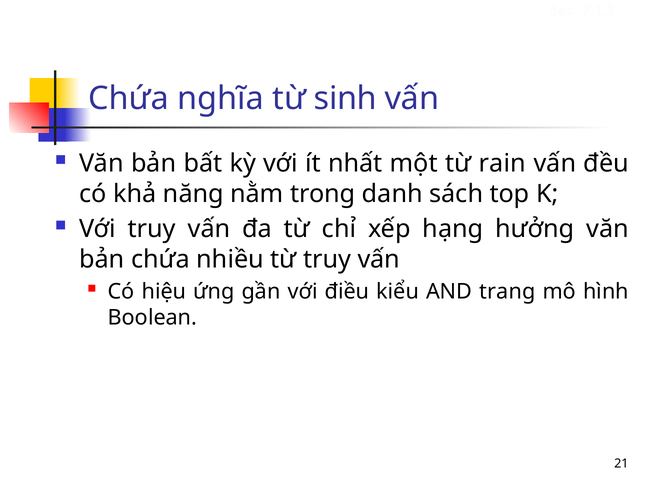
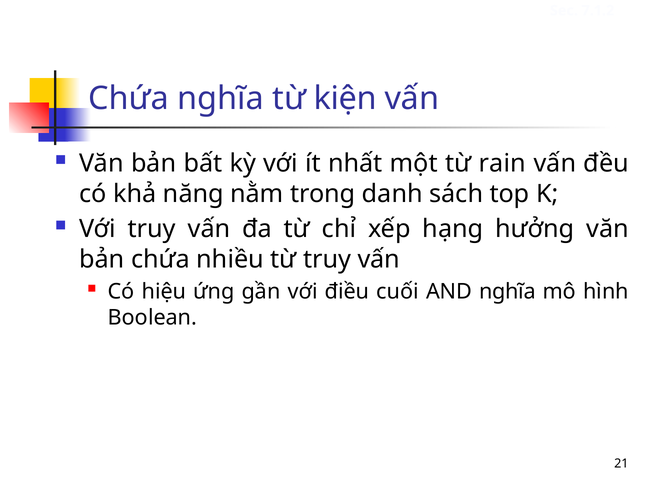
sinh: sinh -> kiện (345, 98)
kiểu: kiểu -> cuối (398, 292)
AND trang: trang -> nghĩa (508, 292)
